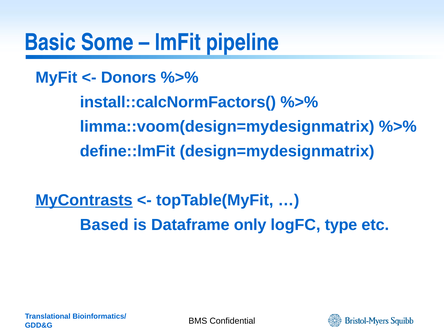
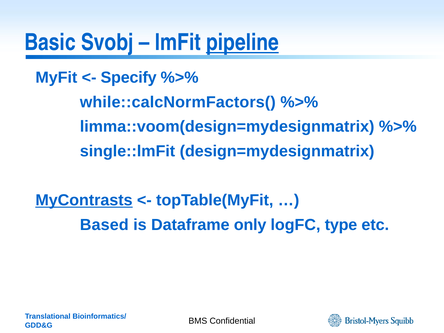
Some: Some -> Svobj (107, 42)
pipeline underline: none -> present (242, 42)
Donors: Donors -> Specify (129, 78)
install::calcNormFactors(: install::calcNormFactors( -> while::calcNormFactors( (178, 102)
define::lmFit: define::lmFit -> single::lmFit (128, 151)
